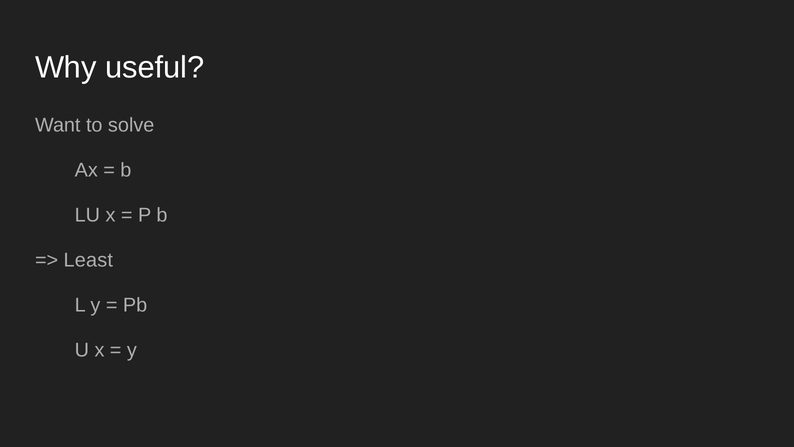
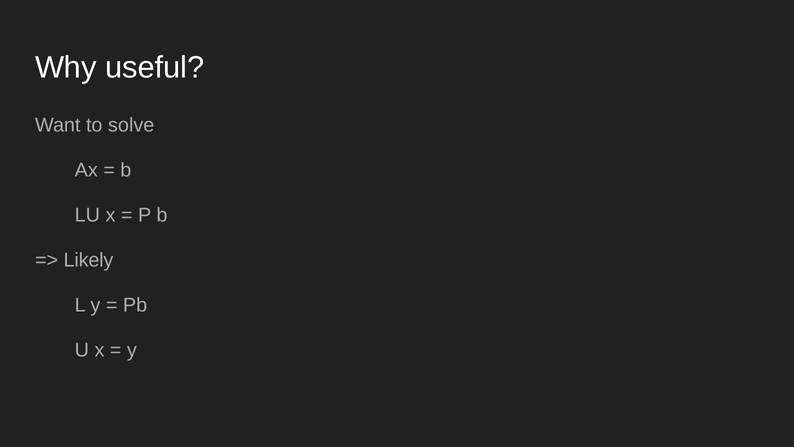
Least: Least -> Likely (88, 260)
